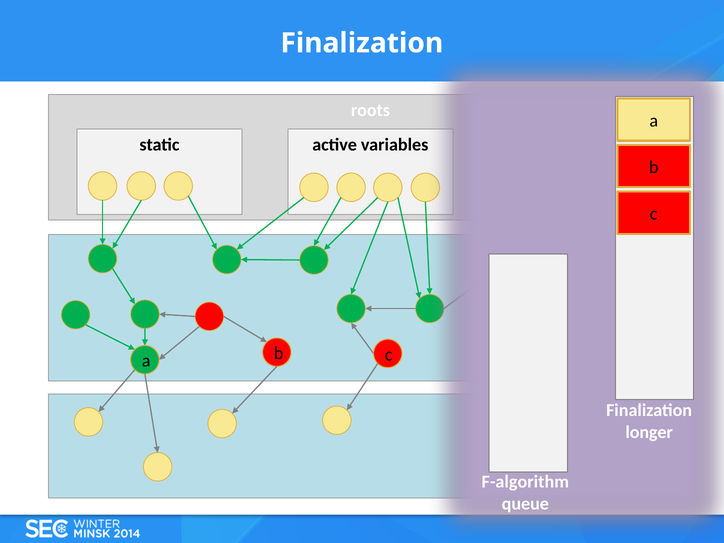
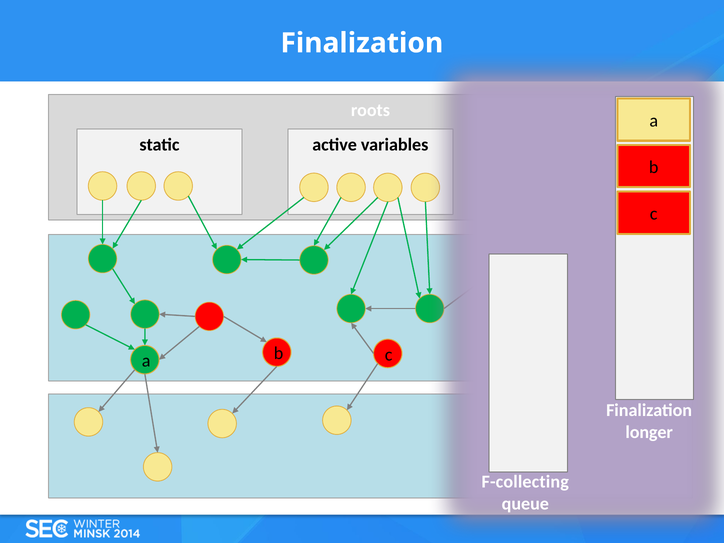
F-algorithm: F-algorithm -> F-collecting (525, 482)
